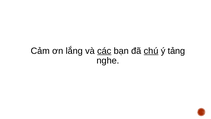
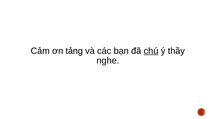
lắng: lắng -> tảng (74, 51)
các underline: present -> none (104, 51)
tảng: tảng -> thầy (176, 51)
